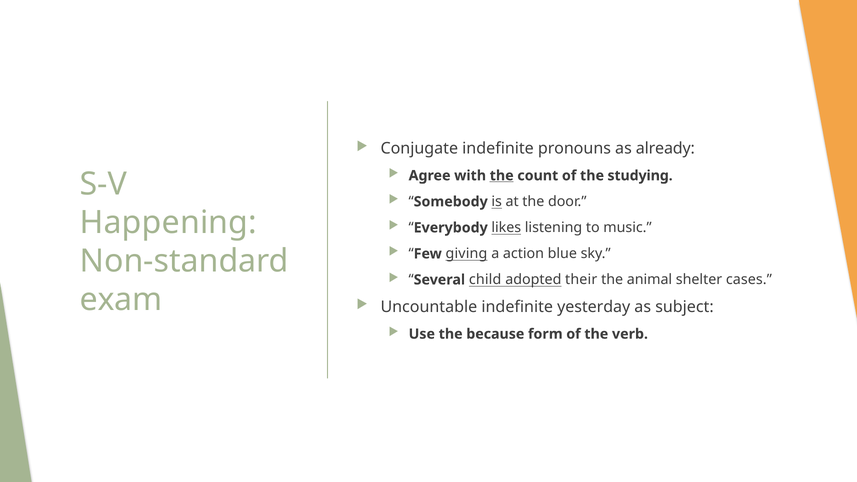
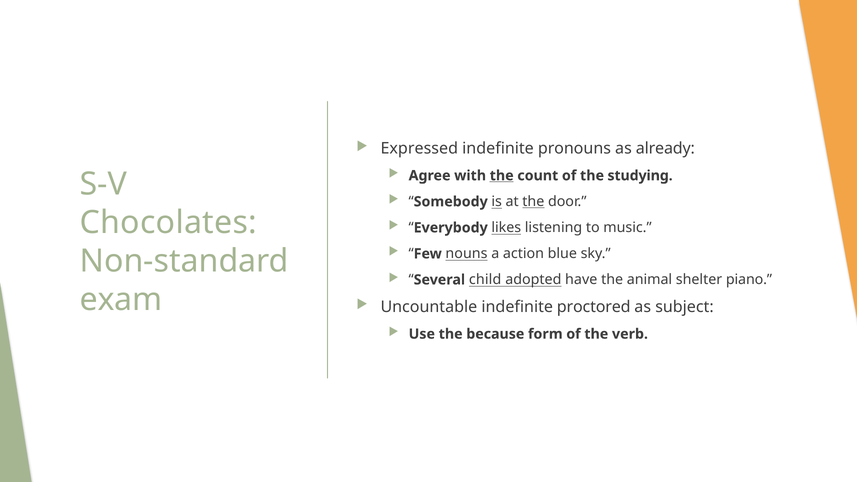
Conjugate: Conjugate -> Expressed (419, 149)
the underline: none -> present (533, 202)
Happening: Happening -> Chocolates (168, 223)
giving: giving -> nouns (467, 254)
their: their -> have (581, 280)
cases: cases -> piano (749, 280)
yesterday: yesterday -> proctored (594, 307)
